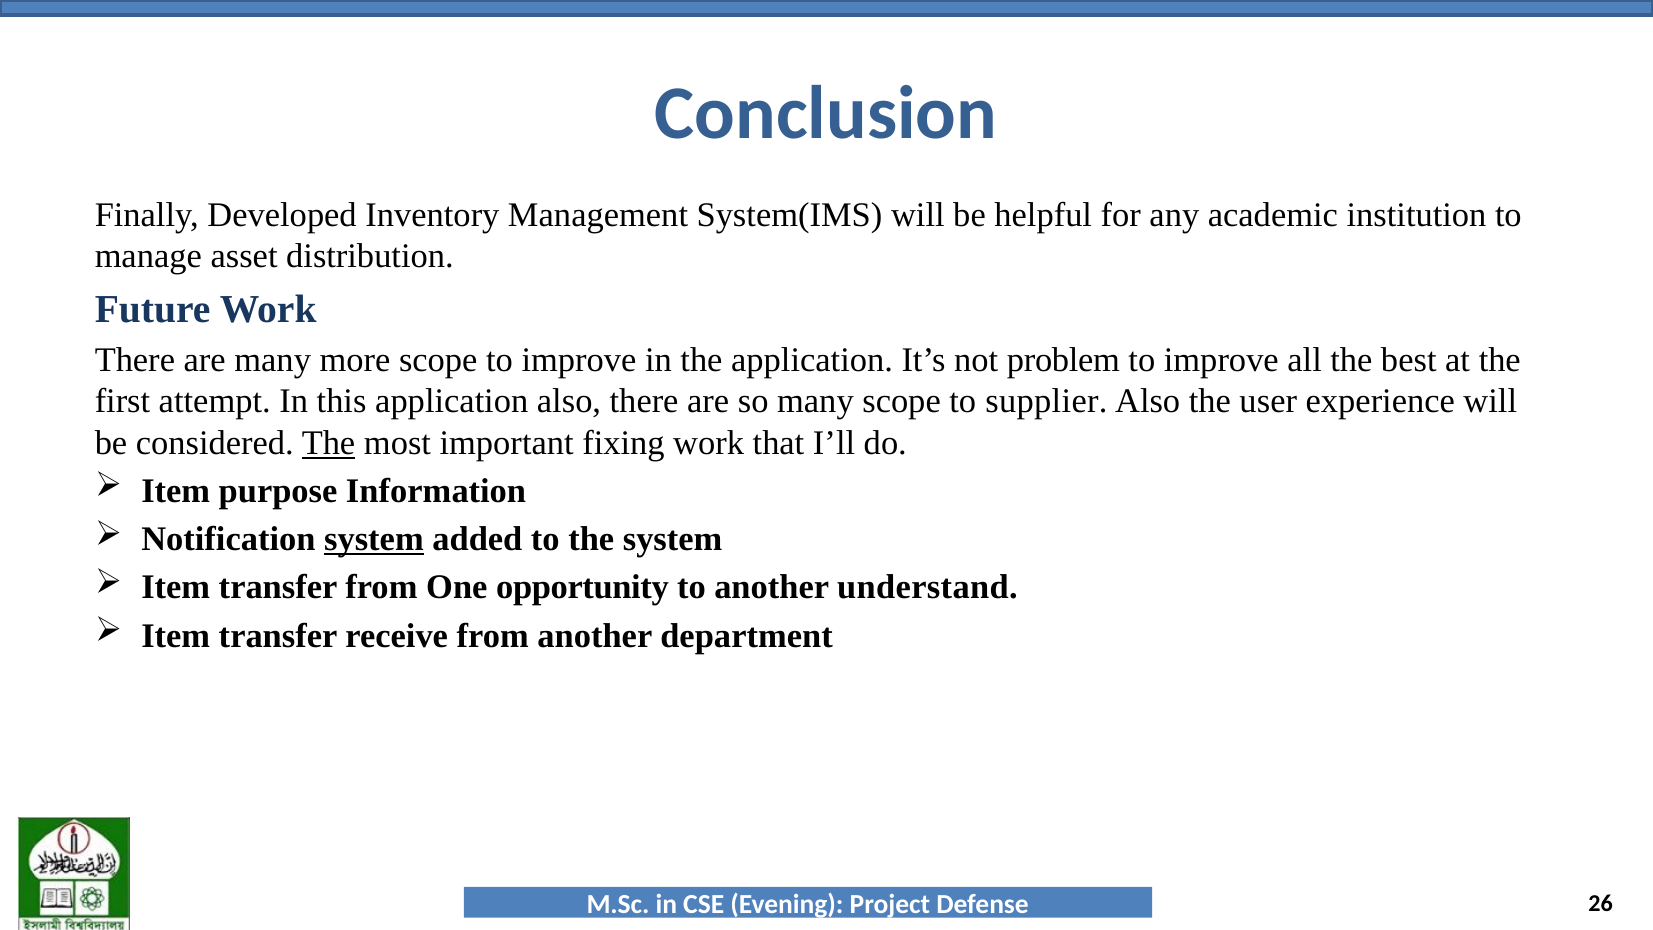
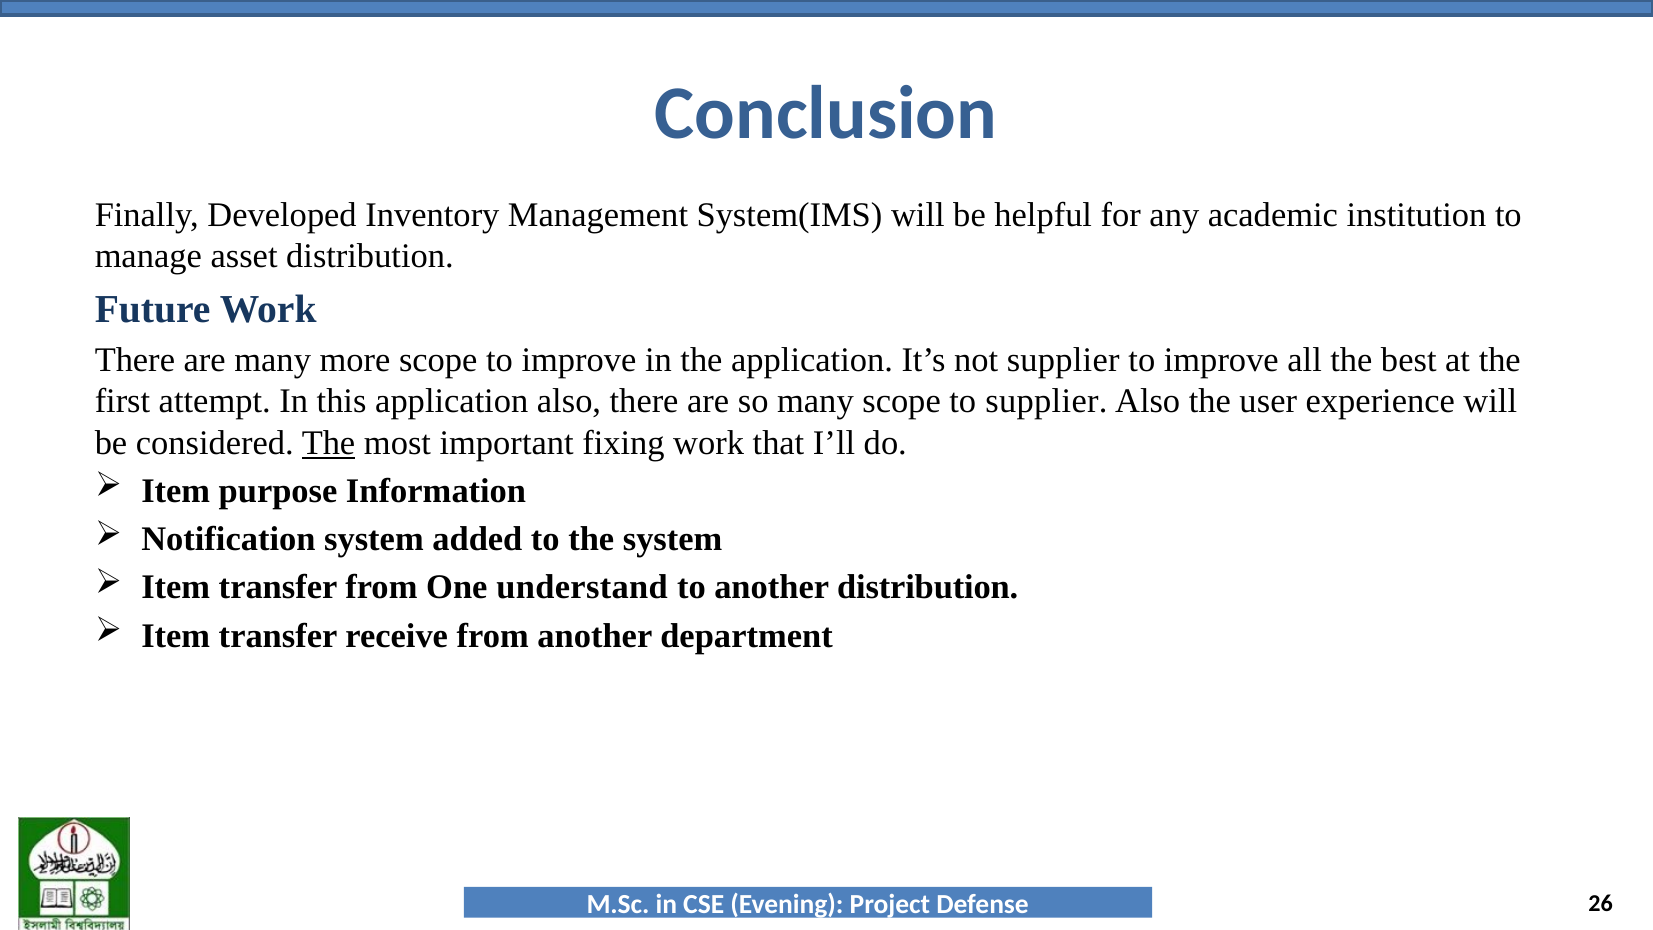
not problem: problem -> supplier (1063, 360)
system underline: present -> none (374, 539)
opportunity: opportunity -> understand (582, 587)
another understand: understand -> distribution (928, 587)
